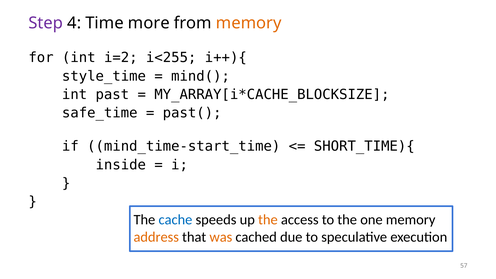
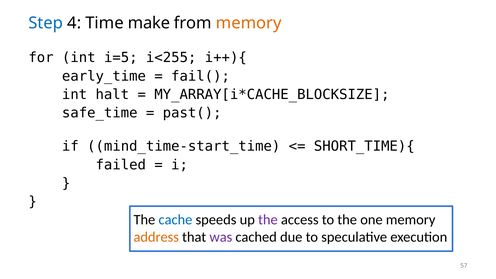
Step colour: purple -> blue (46, 23)
more: more -> make (149, 23)
i=2: i=2 -> i=5 (121, 58)
style_time: style_time -> early_time (104, 76)
mind(: mind( -> fail( (201, 76)
past: past -> halt (112, 94)
inside: inside -> failed (121, 165)
the colour: orange -> purple (268, 220)
was colour: orange -> purple (221, 237)
